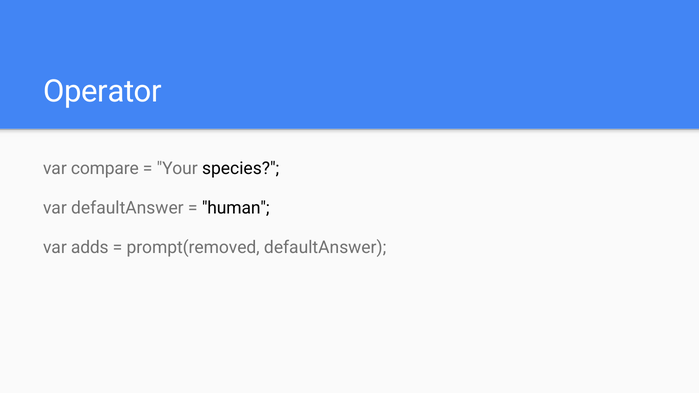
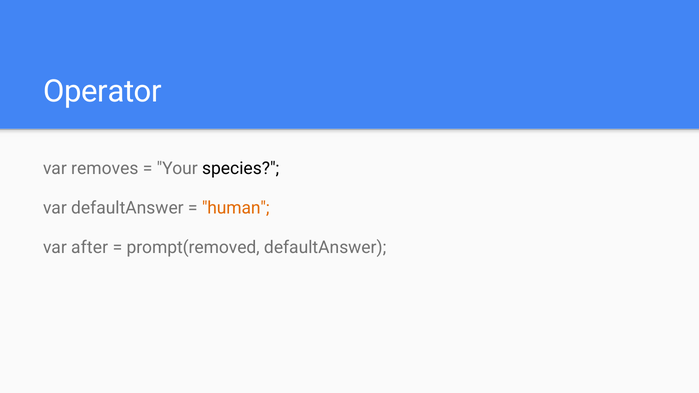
compare: compare -> removes (105, 169)
human colour: black -> orange (236, 208)
adds: adds -> after (90, 248)
